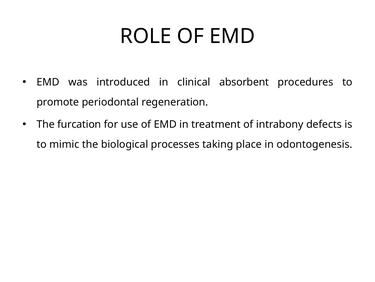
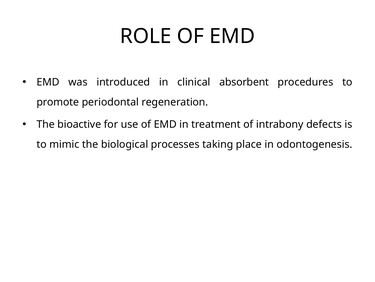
furcation: furcation -> bioactive (79, 124)
